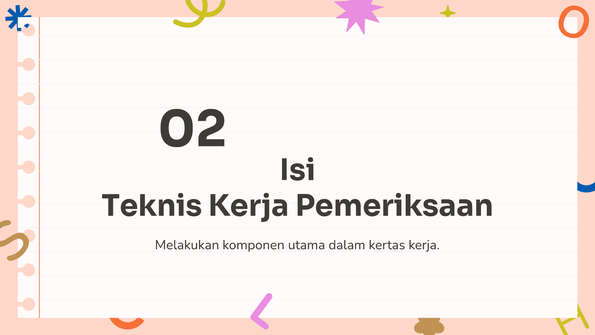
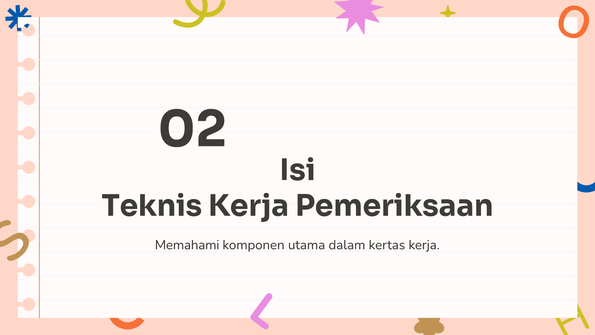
Melakukan: Melakukan -> Memahami (187, 245)
